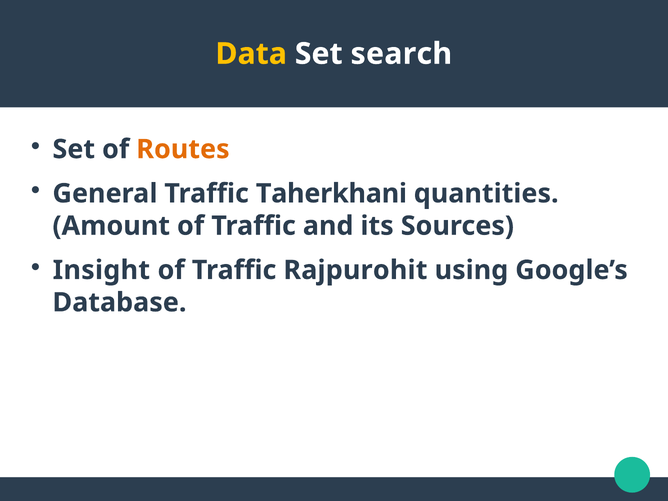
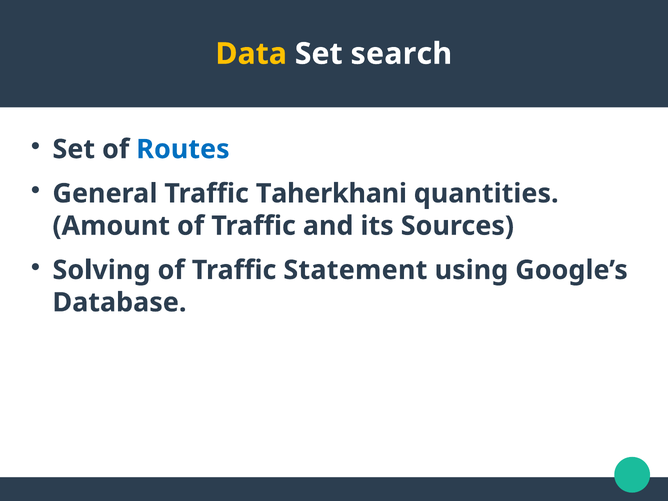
Routes colour: orange -> blue (183, 149)
Insight: Insight -> Solving (101, 270)
Rajpurohit: Rajpurohit -> Statement (355, 270)
